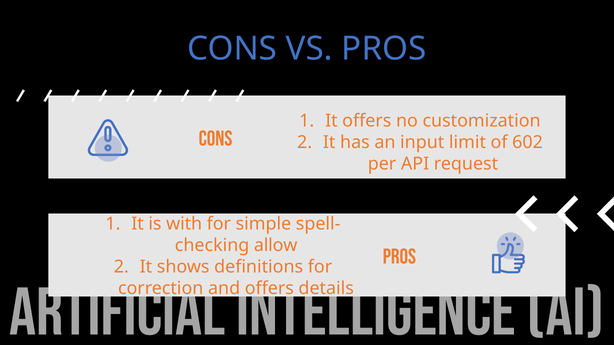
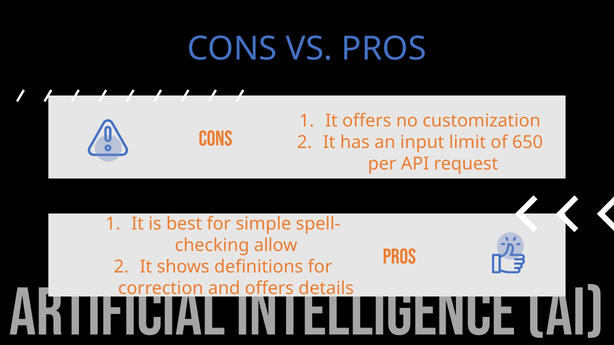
602: 602 -> 650 (528, 142)
with: with -> best (184, 224)
